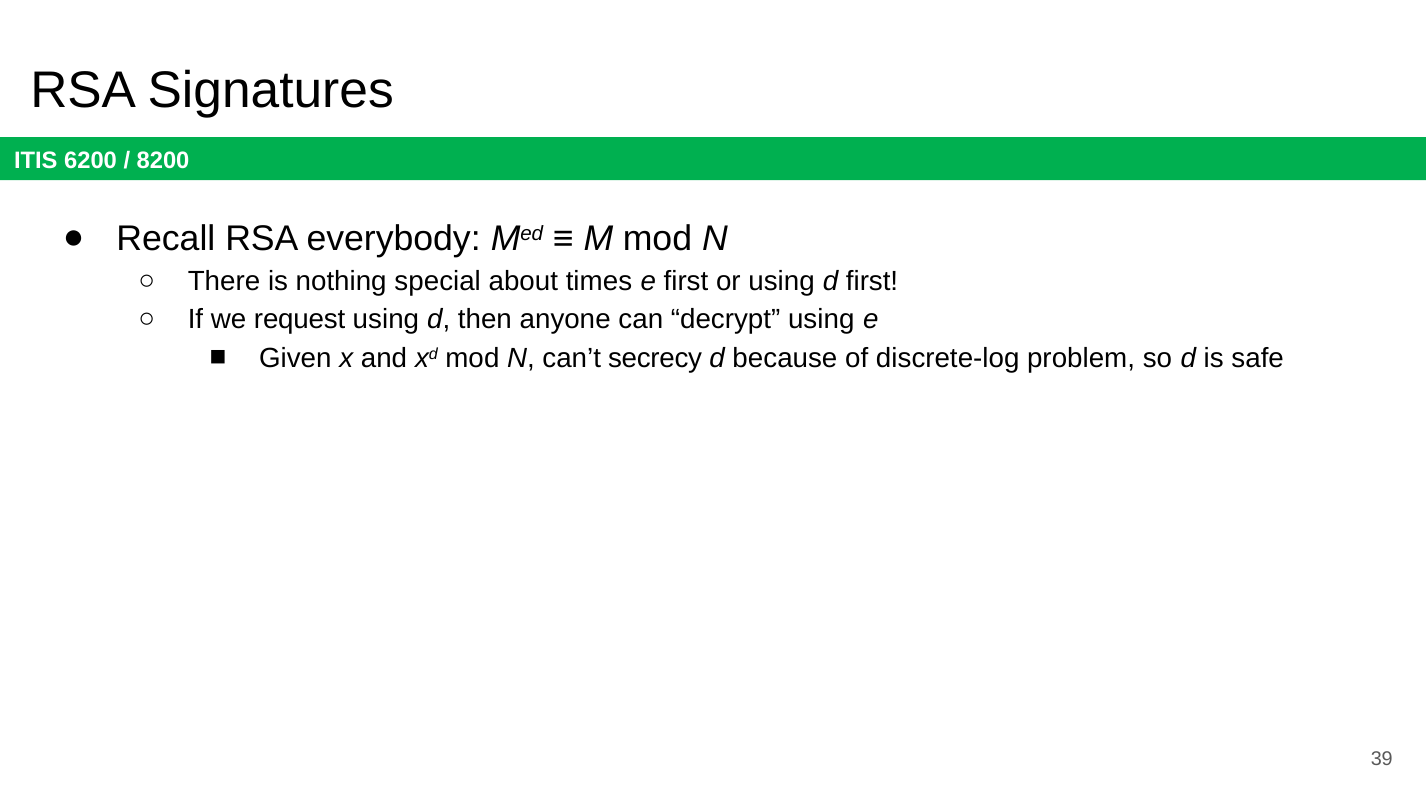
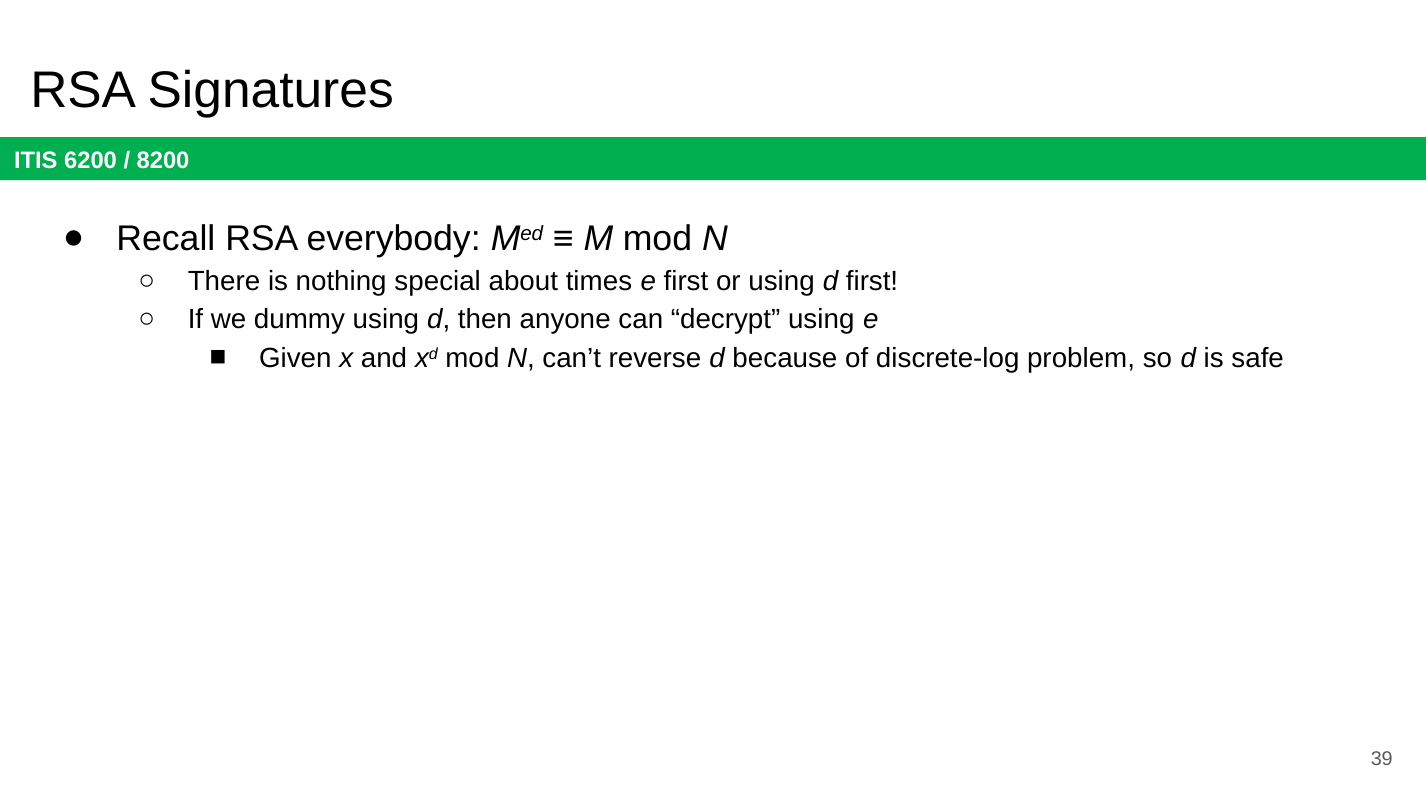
request: request -> dummy (299, 320)
secrecy: secrecy -> reverse (655, 358)
